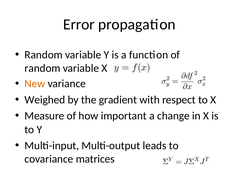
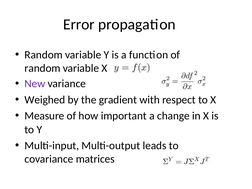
New colour: orange -> purple (35, 84)
